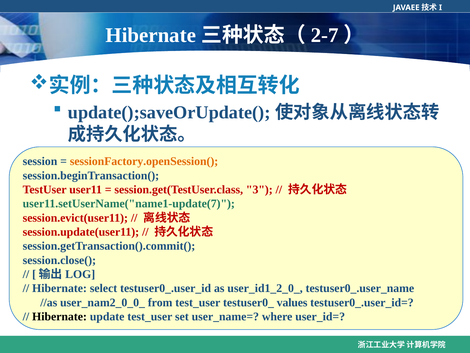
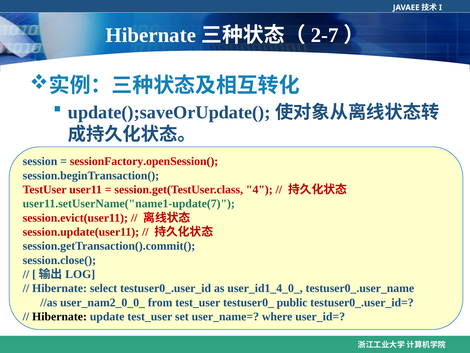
sessionFactory.openSession( colour: orange -> red (144, 161)
3: 3 -> 4 (259, 189)
user_id1_2_0_: user_id1_2_0_ -> user_id1_4_0_ (265, 288)
values: values -> public (292, 302)
